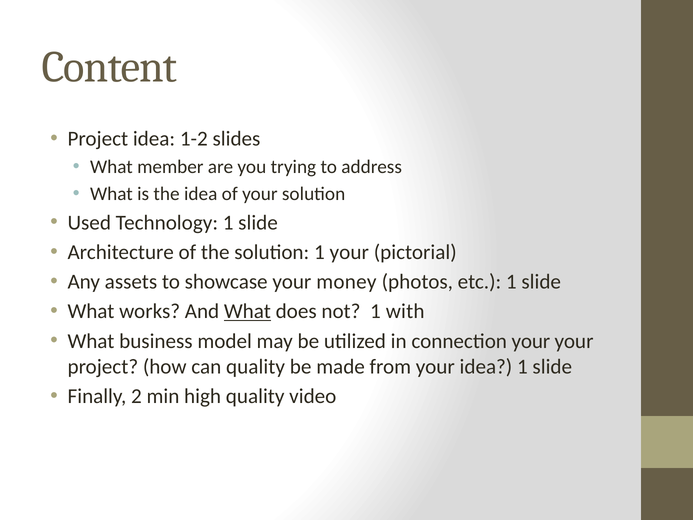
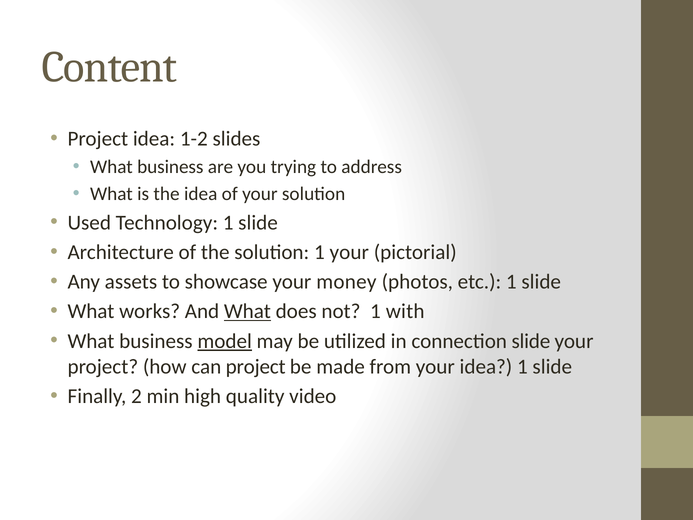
member: member -> business (170, 167)
model underline: none -> present (225, 341)
connection your: your -> slide (531, 341)
can quality: quality -> project (256, 366)
